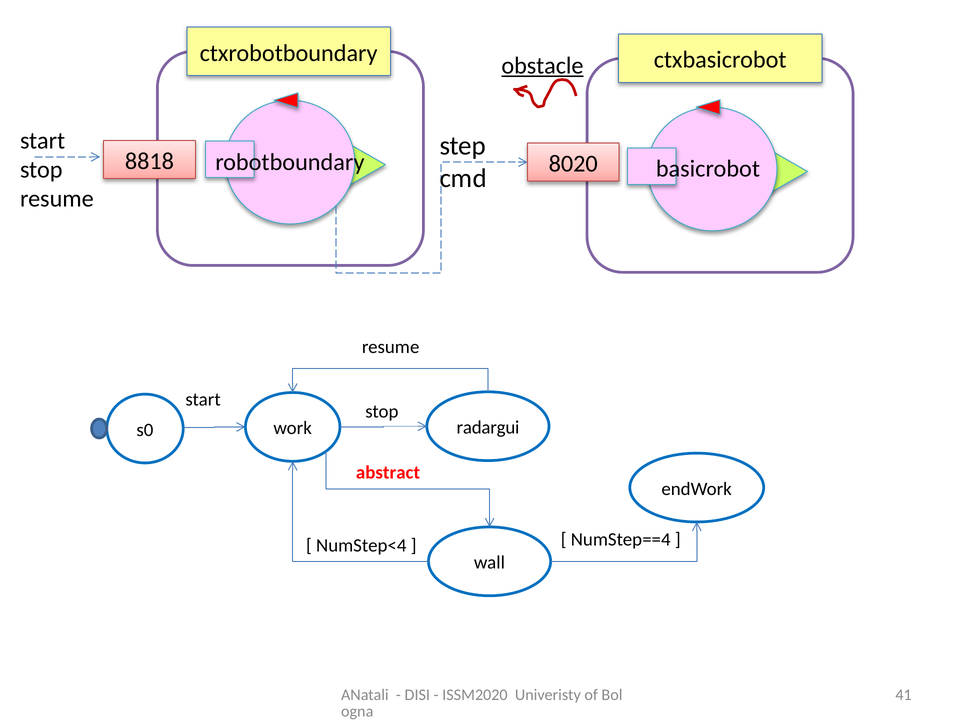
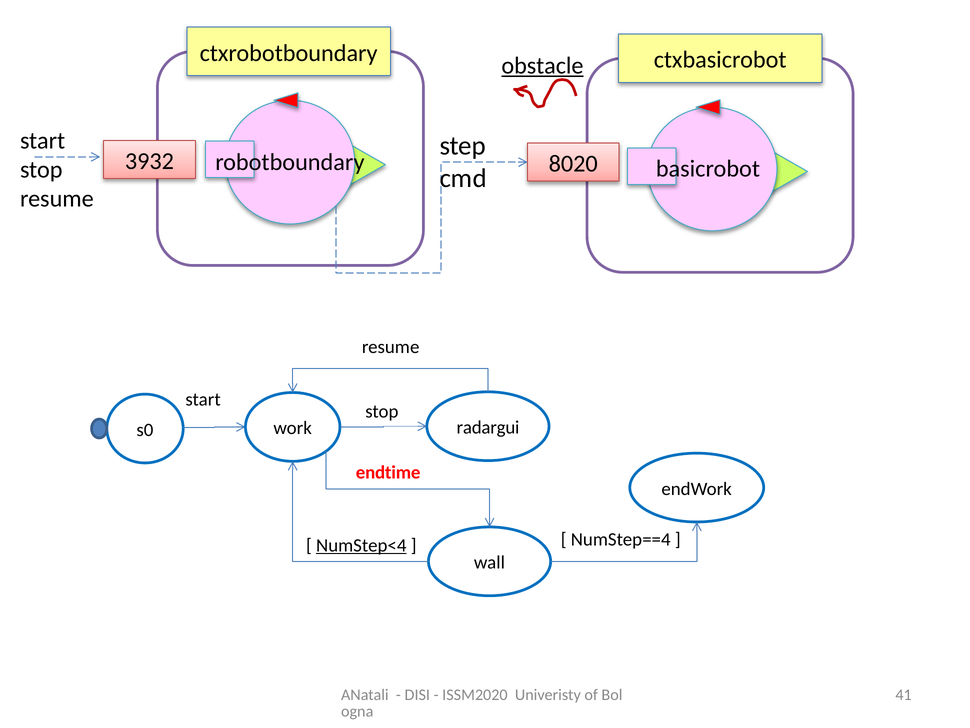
8818: 8818 -> 3932 (149, 161)
abstract: abstract -> endtime (388, 472)
NumStep<4 underline: none -> present (361, 545)
